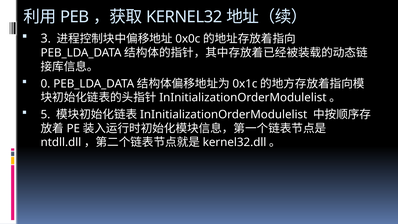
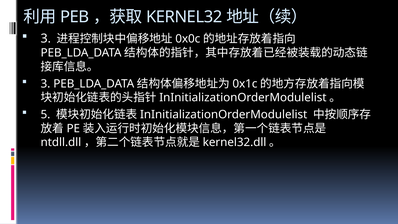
0: 0 -> 3 (45, 84)
